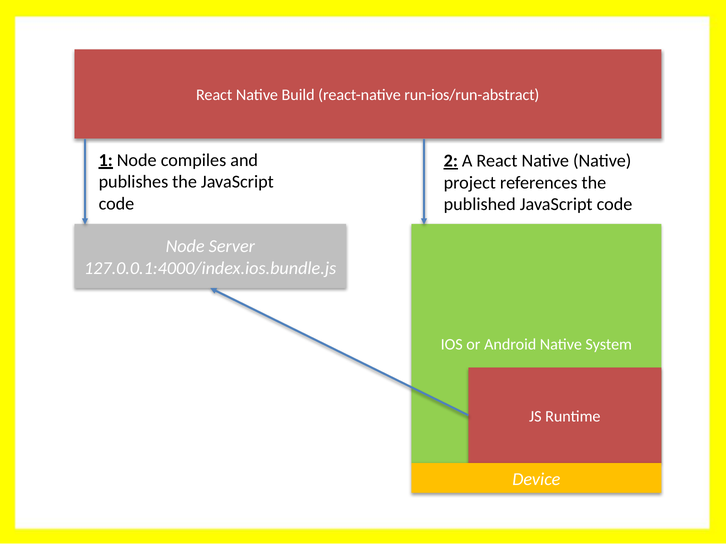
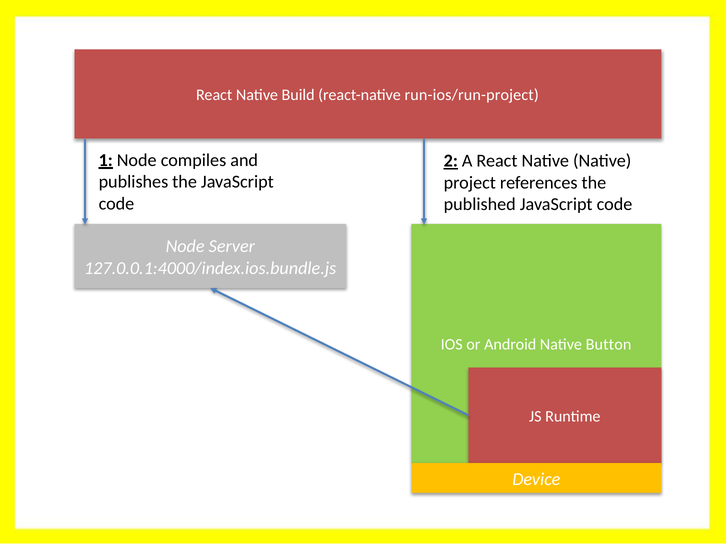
run-ios/run-abstract: run-ios/run-abstract -> run-ios/run-project (472, 95)
System: System -> Button (609, 345)
